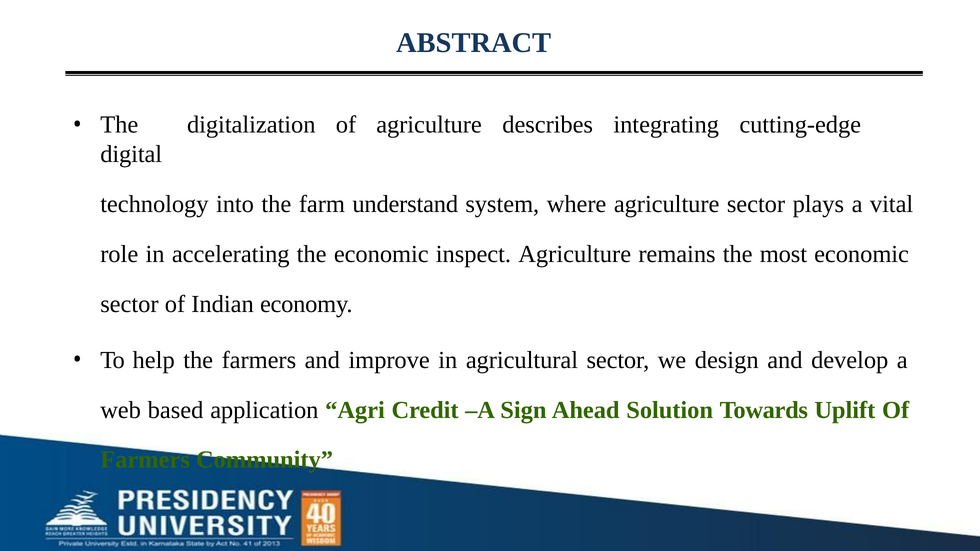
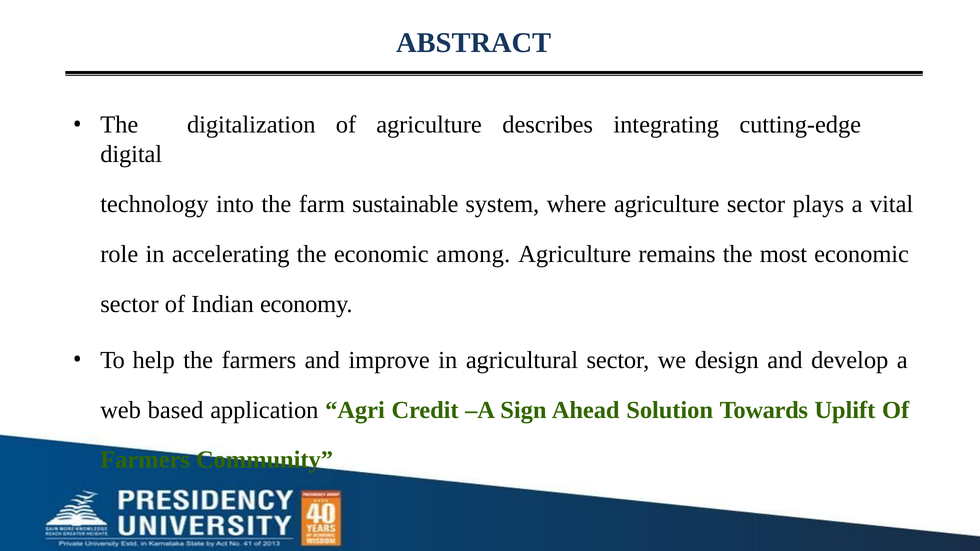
understand: understand -> sustainable (405, 204)
inspect: inspect -> among (473, 254)
